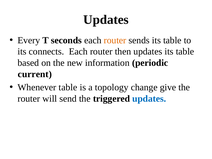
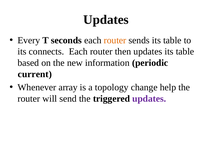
Whenever table: table -> array (68, 87)
give: give -> help (168, 87)
updates colour: blue -> purple (149, 99)
